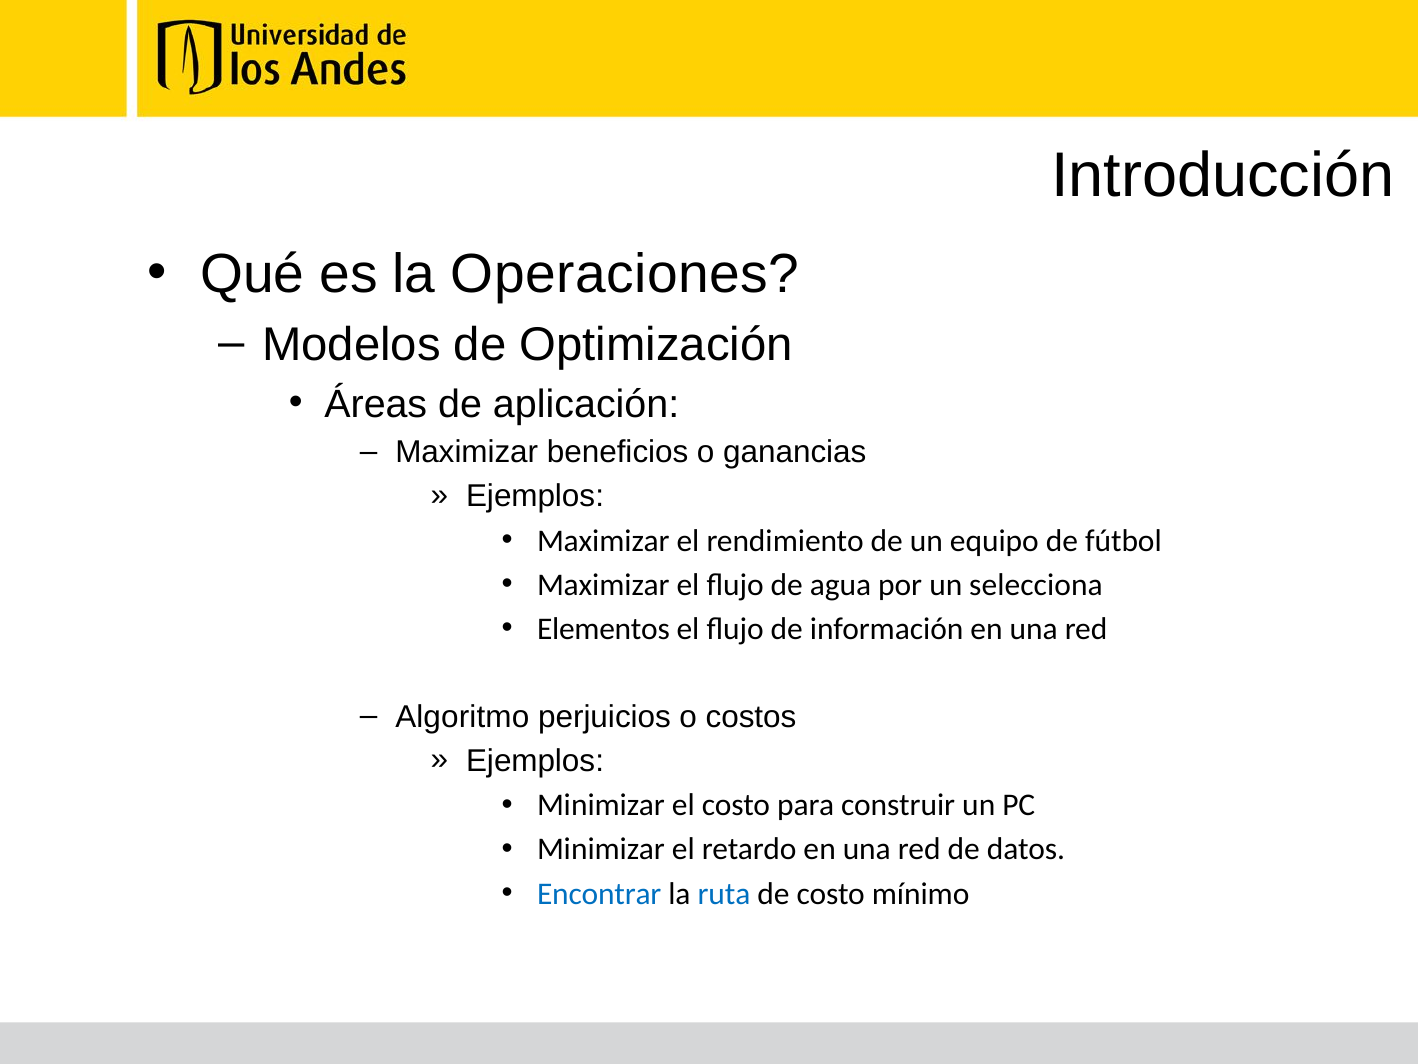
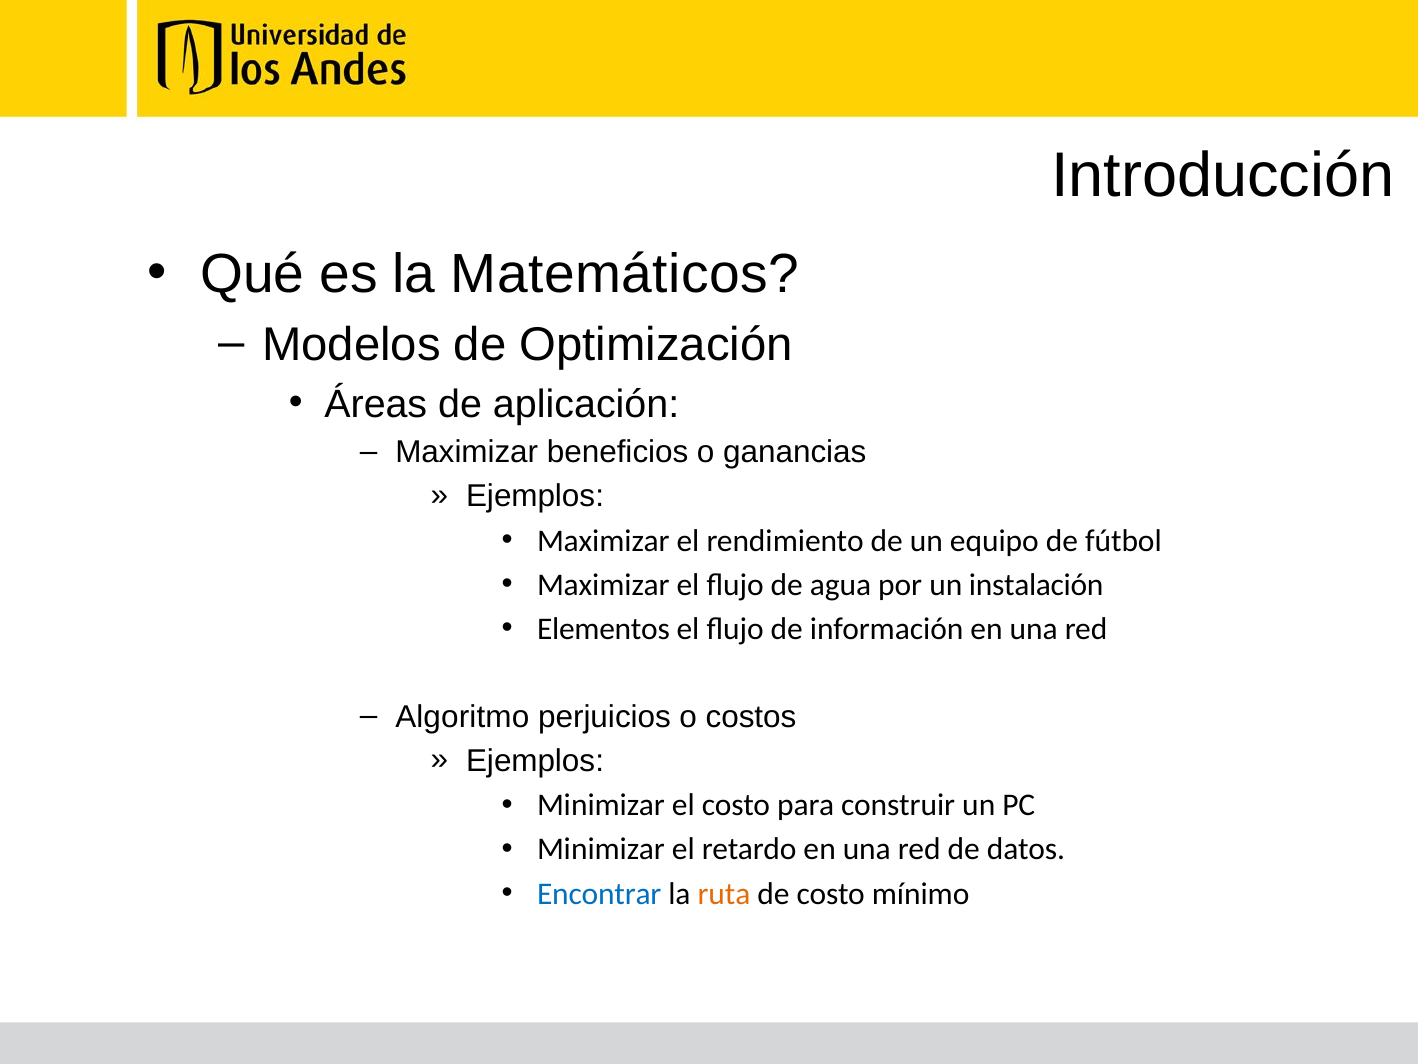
Operaciones: Operaciones -> Matemáticos (625, 274)
selecciona: selecciona -> instalación (1036, 585)
ruta colour: blue -> orange (724, 893)
